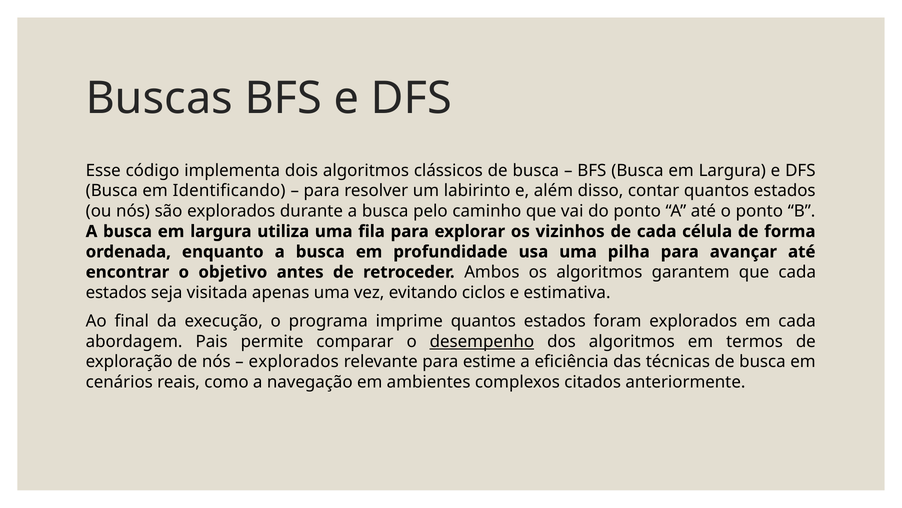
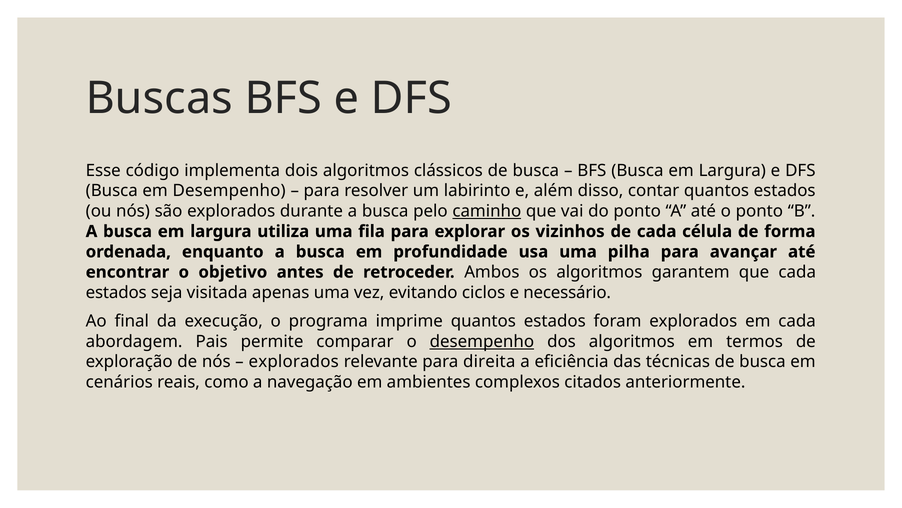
em Identificando: Identificando -> Desempenho (229, 191)
caminho underline: none -> present (487, 211)
estimativa: estimativa -> necessário (567, 292)
estime: estime -> direita (489, 361)
